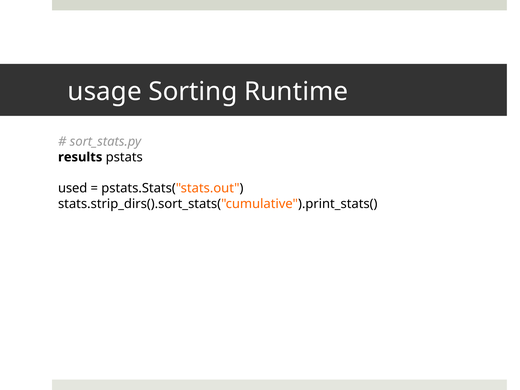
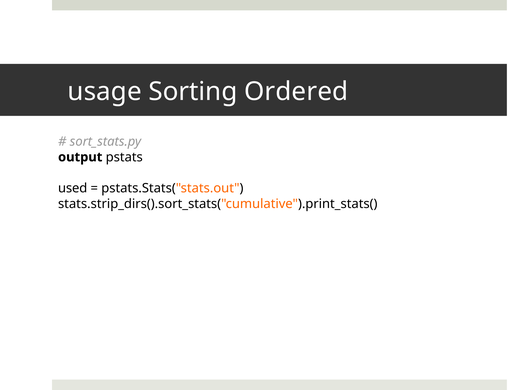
Runtime: Runtime -> Ordered (296, 92)
results: results -> output (80, 157)
